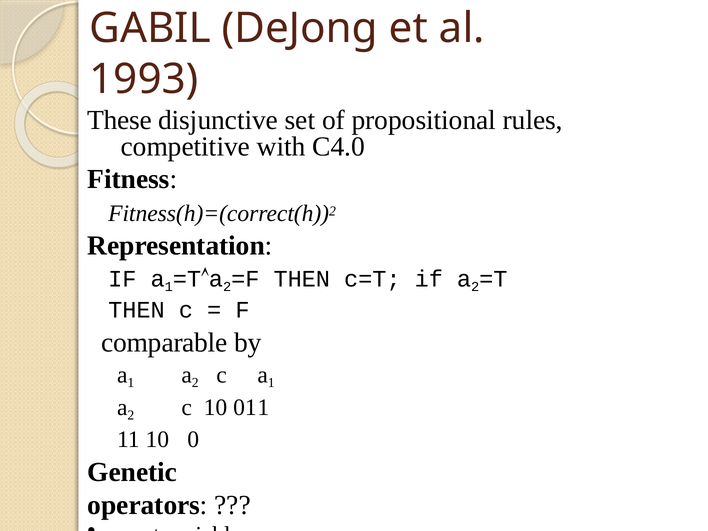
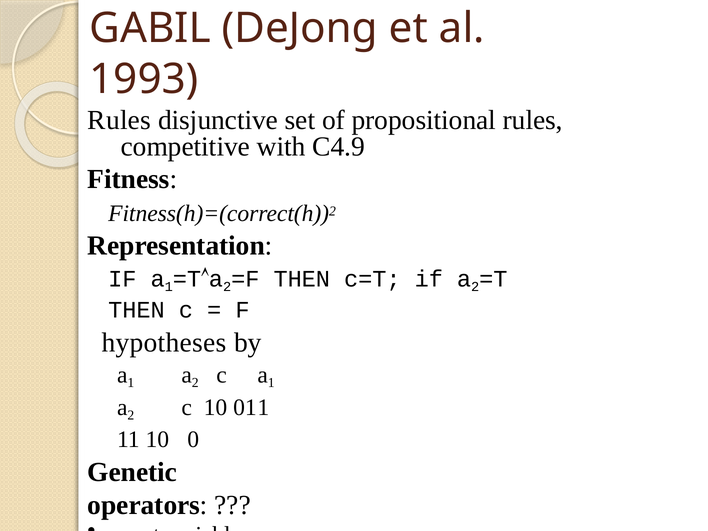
These: These -> Rules (119, 120)
C4.0: C4.0 -> C4.9 (339, 146)
comparable: comparable -> hypotheses (164, 343)
